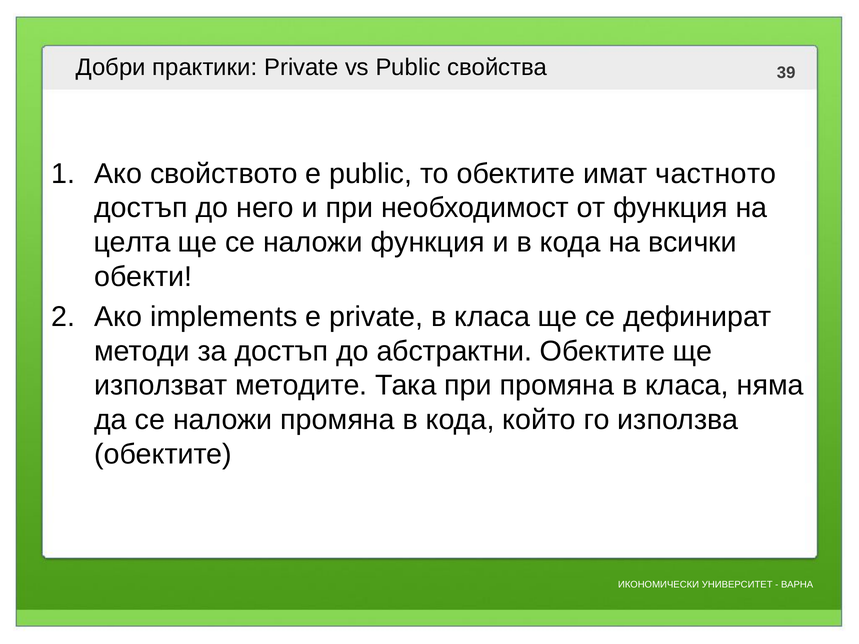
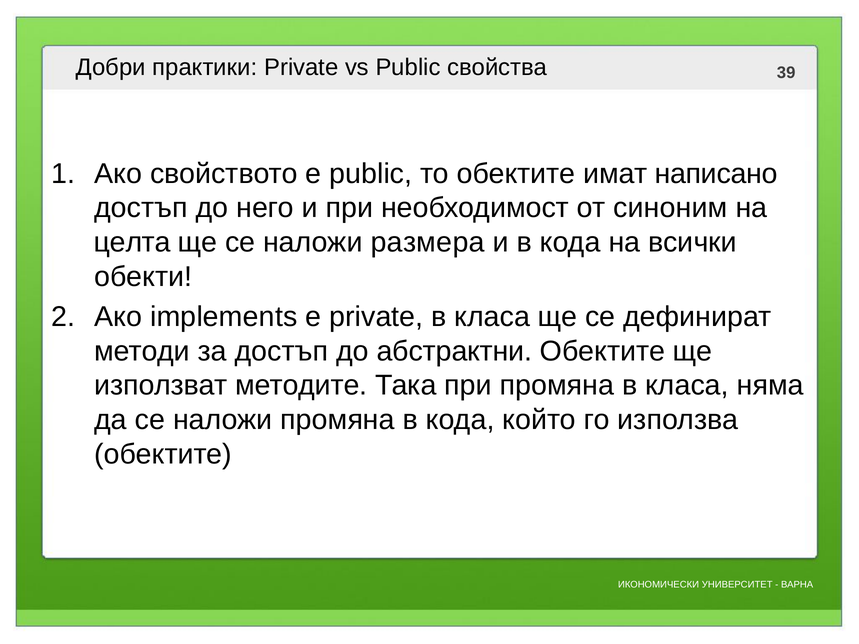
частното: частното -> написано (716, 174)
от функция: функция -> синоним (670, 208)
наложи функция: функция -> размера (428, 242)
